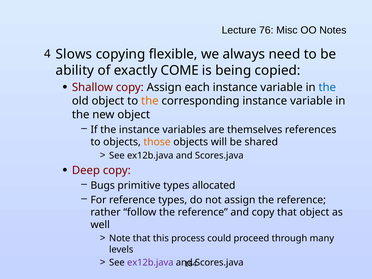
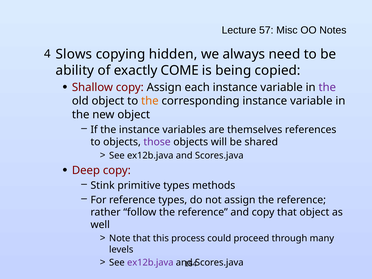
76: 76 -> 57 (266, 30)
flexible: flexible -> hidden (173, 54)
the colour: blue -> purple (327, 87)
those colour: orange -> purple (157, 142)
Bugs: Bugs -> Stink (103, 185)
allocated: allocated -> methods (214, 185)
